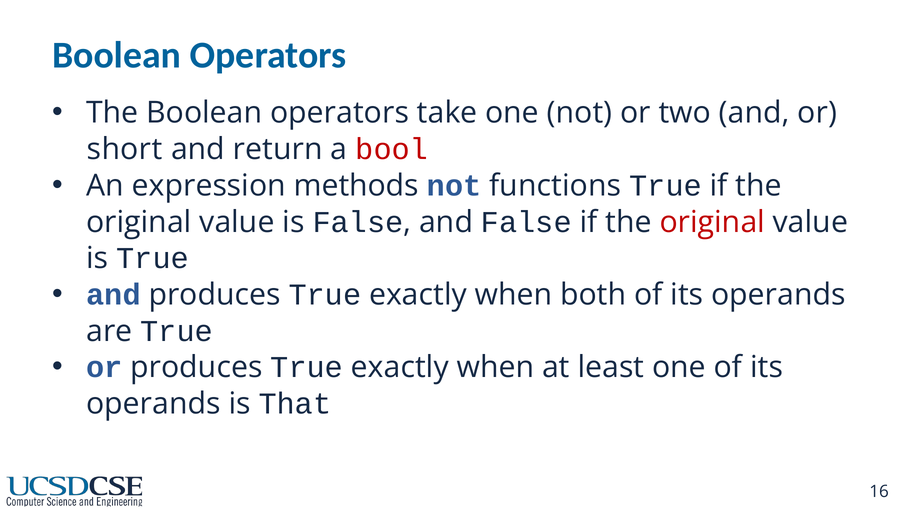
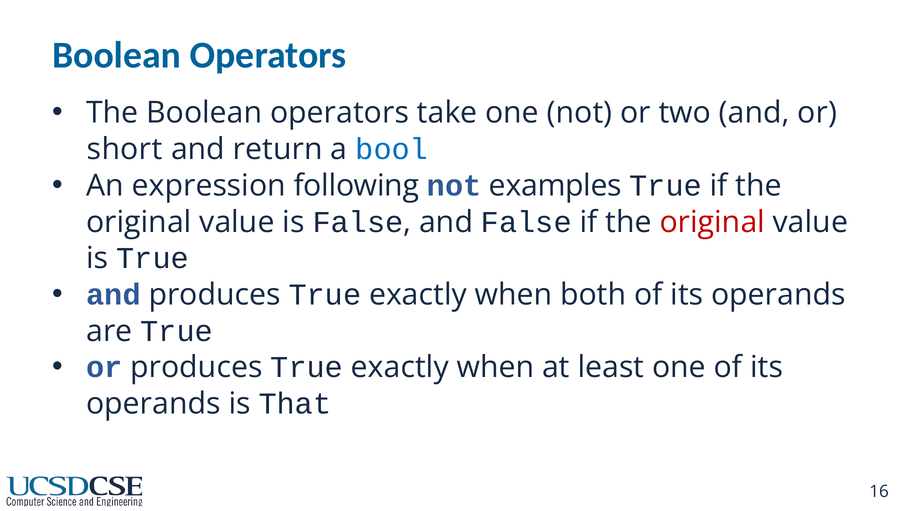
bool colour: red -> blue (392, 149)
methods: methods -> following (356, 186)
functions: functions -> examples (555, 186)
